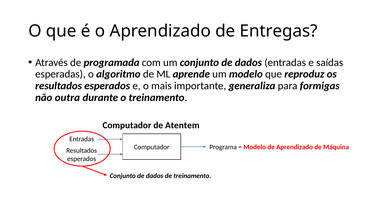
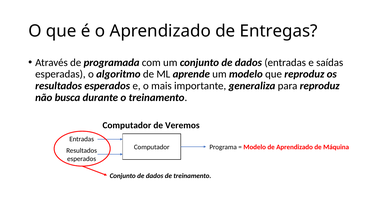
para formigas: formigas -> reproduz (320, 86)
outra: outra -> busca (67, 98)
Atentem: Atentem -> Veremos (182, 126)
